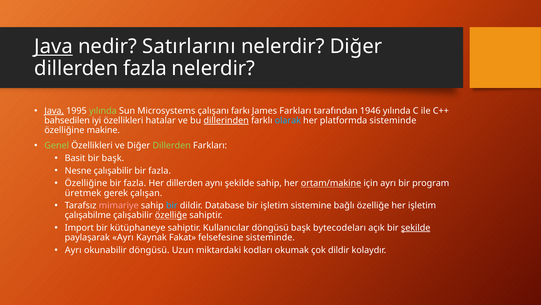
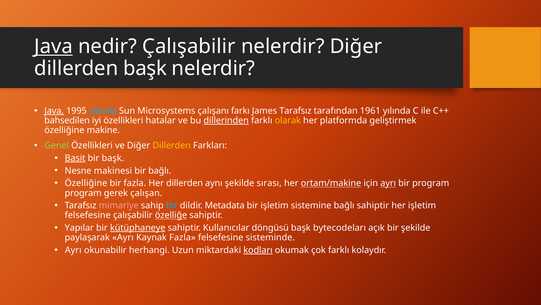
nedir Satırlarını: Satırlarını -> Çalışabilir (189, 46)
dillerden fazla: fazla -> başk (145, 68)
yılında colour: light green -> light blue (103, 111)
James Farkları: Farkları -> Tarafsız (295, 111)
1946: 1946 -> 1961 (370, 111)
olarak colour: light blue -> yellow (288, 120)
platformda sisteminde: sisteminde -> geliştirmek (393, 120)
Dillerden colour: light green -> yellow (172, 145)
Basit underline: none -> present (75, 158)
Nesne çalışabilir: çalışabilir -> makinesi (113, 170)
fazla: fazla -> bağlı (160, 170)
şekilde sahip: sahip -> sırası (269, 183)
ayrı underline: none -> present (388, 183)
üretmek: üretmek -> program (83, 193)
Database: Database -> Metadata (225, 205)
bağlı özelliğe: özelliğe -> sahiptir (373, 205)
çalışabilme: çalışabilme -> felsefesine (88, 215)
Import: Import -> Yapılar (79, 227)
kütüphaneye underline: none -> present (138, 227)
şekilde underline: present -> none (416, 227)
Kaynak Fakat: Fakat -> Fazla (182, 237)
okunabilir döngüsü: döngüsü -> herhangi (149, 250)
kodları underline: none -> present (258, 250)
çok dildir: dildir -> farklı (339, 250)
